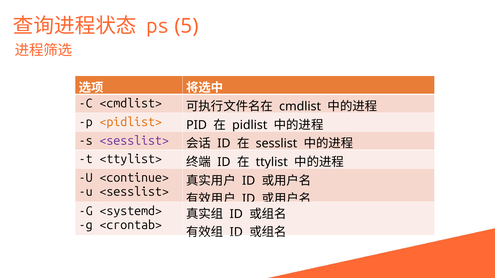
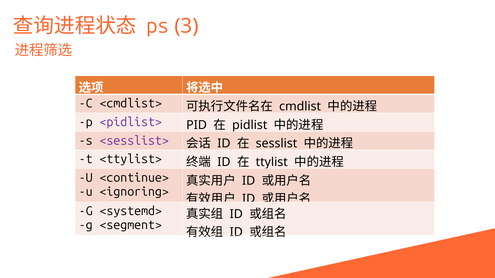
5: 5 -> 3 (187, 26)
<pidlist> colour: orange -> purple (131, 122)
u <sesslist>: <sesslist> -> <ignoring> (134, 192)
<crontab>: <crontab> -> <segment> (131, 225)
